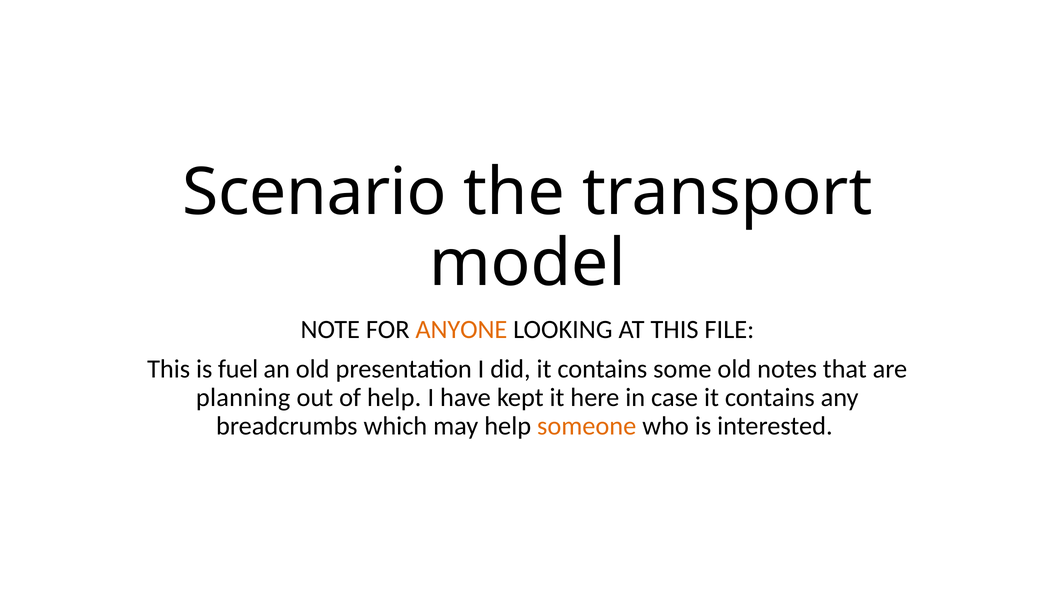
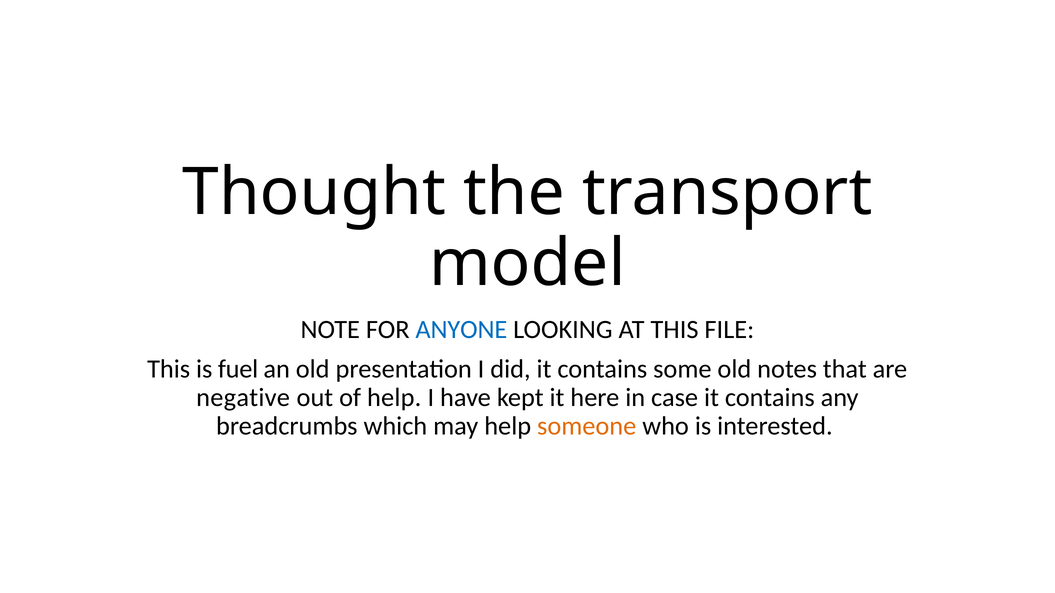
Scenario: Scenario -> Thought (314, 193)
ANYONE colour: orange -> blue (461, 330)
planning: planning -> negative (243, 398)
